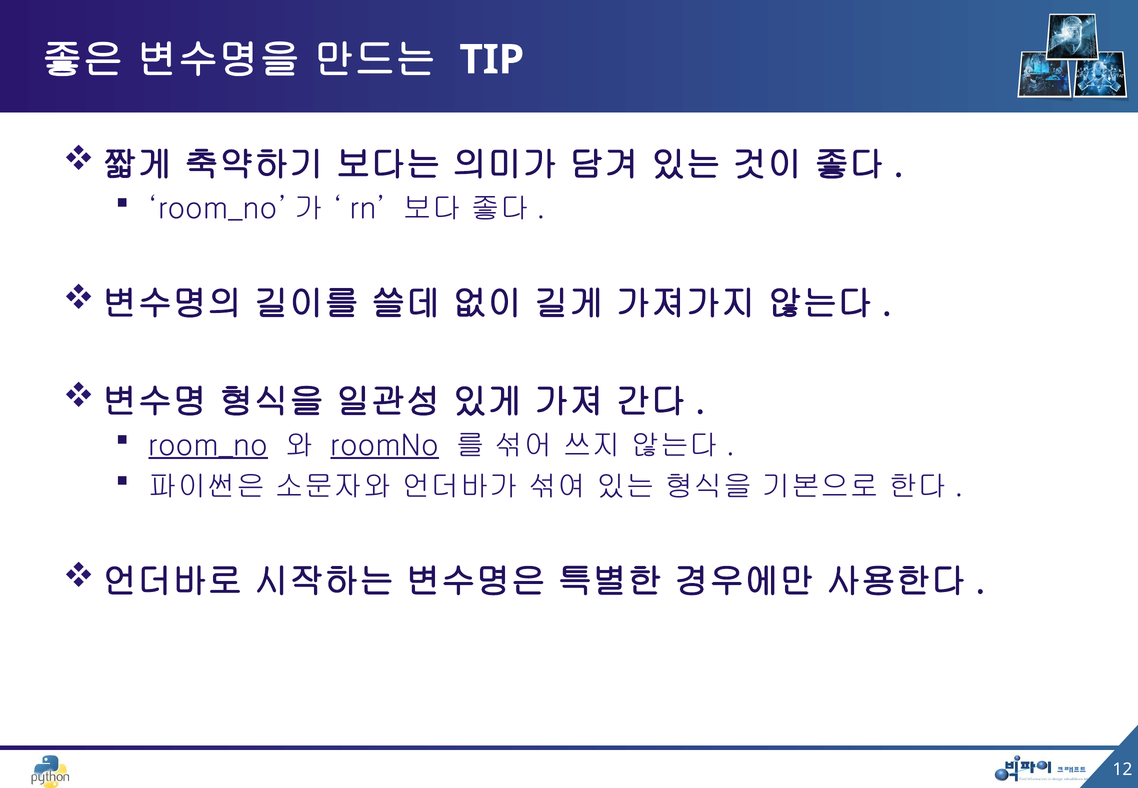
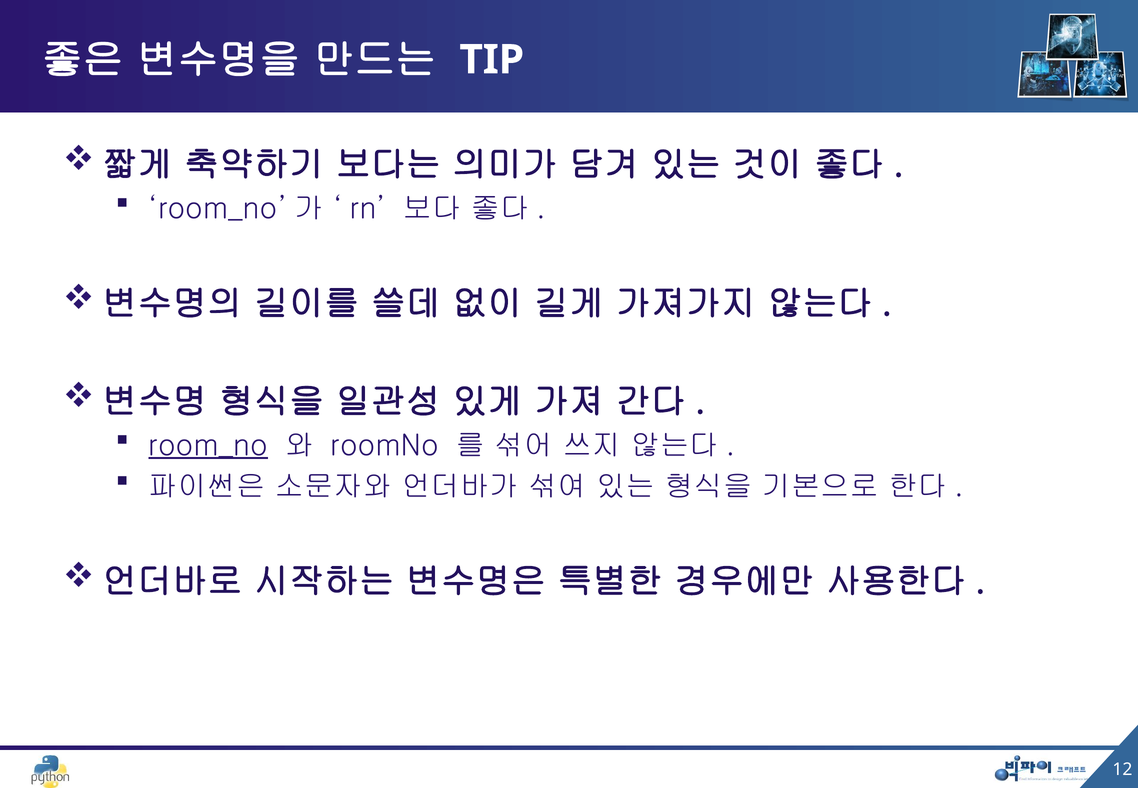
roomNo underline: present -> none (385, 445)
